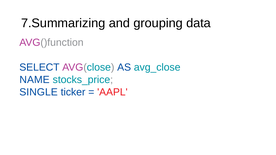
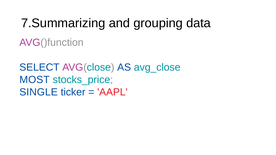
NAME: NAME -> MOST (35, 80)
